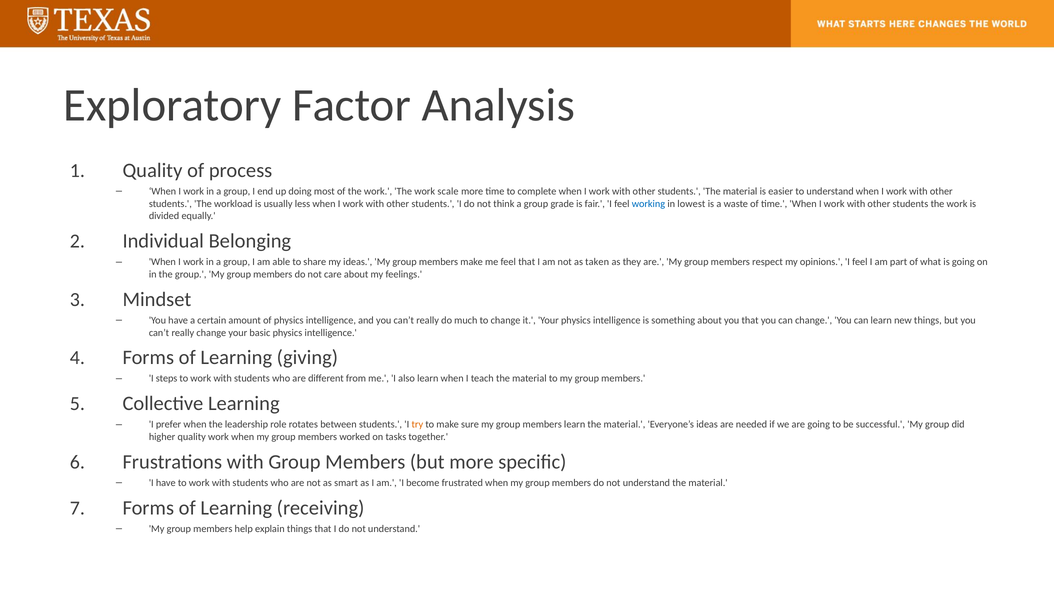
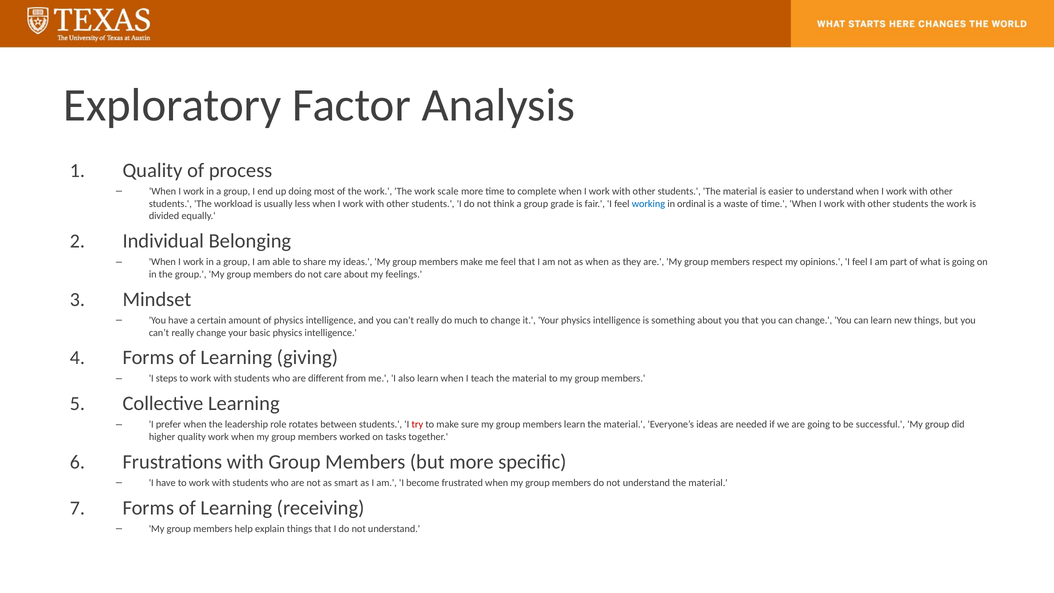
lowest: lowest -> ordinal (691, 204)
as taken: taken -> when (597, 262)
try colour: orange -> red (417, 425)
